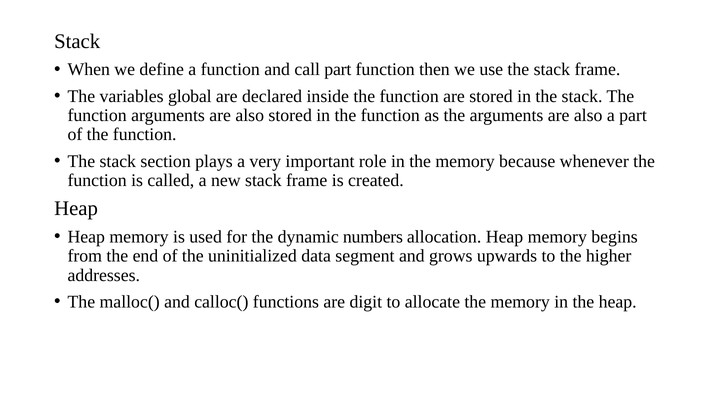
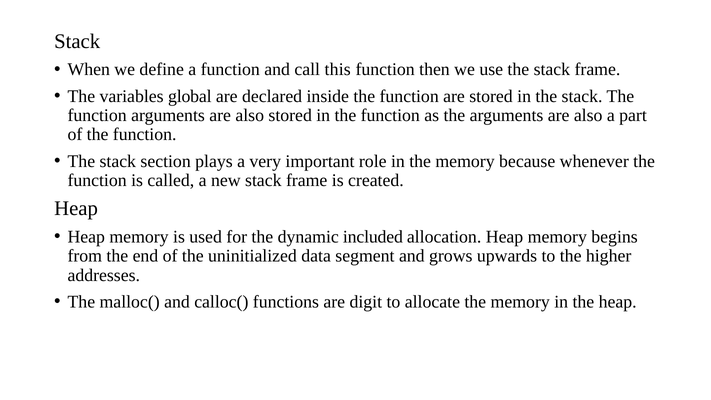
call part: part -> this (338, 70)
numbers: numbers -> included (373, 237)
